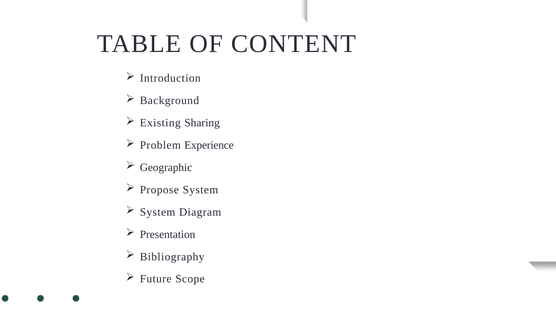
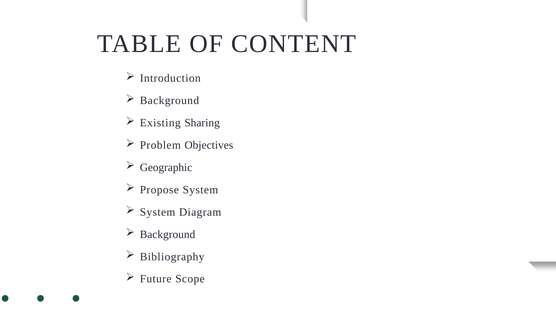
Experience: Experience -> Objectives (209, 145)
Presentation: Presentation -> Background (168, 234)
